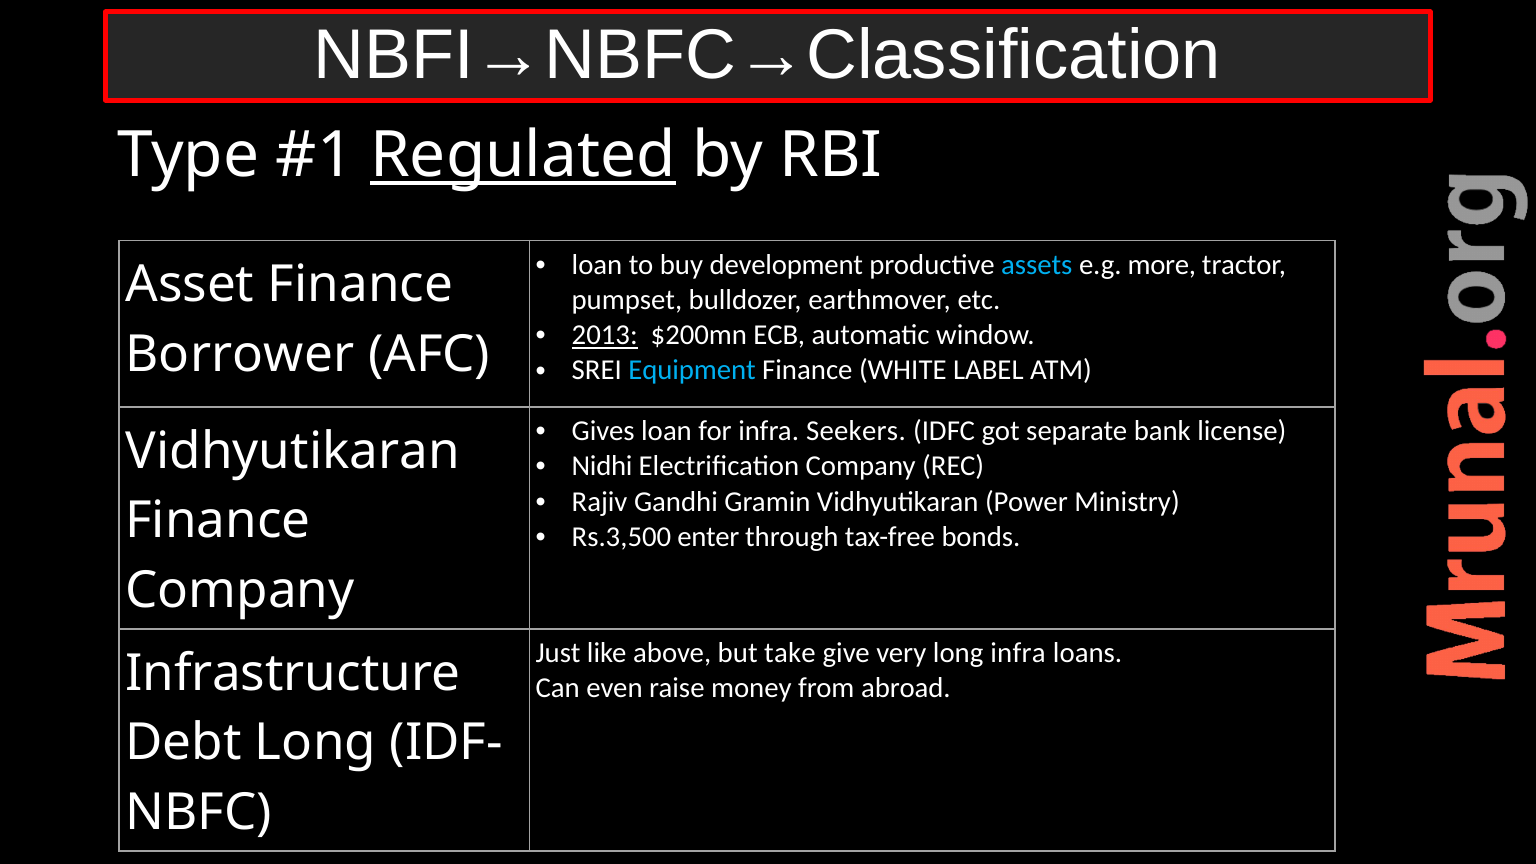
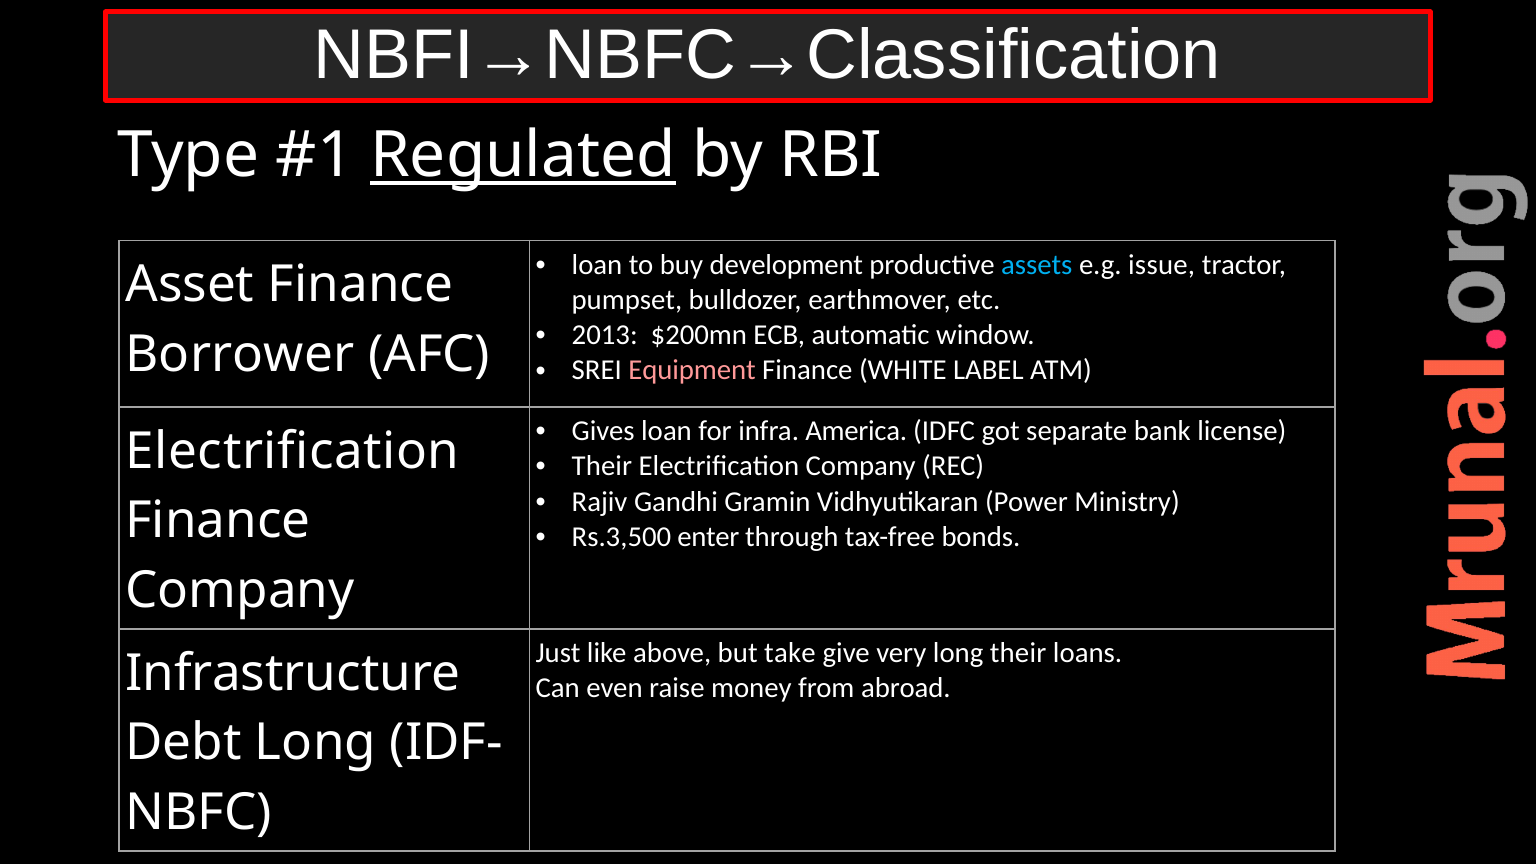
more: more -> issue (1162, 265)
2013 underline: present -> none (605, 335)
Equipment colour: light blue -> pink (692, 370)
Seekers: Seekers -> America (856, 431)
Vidhyutikaran: Vidhyutikaran -> Electrification (293, 451)
Nidhi: Nidhi -> Their (602, 466)
long infra: infra -> their (1018, 653)
